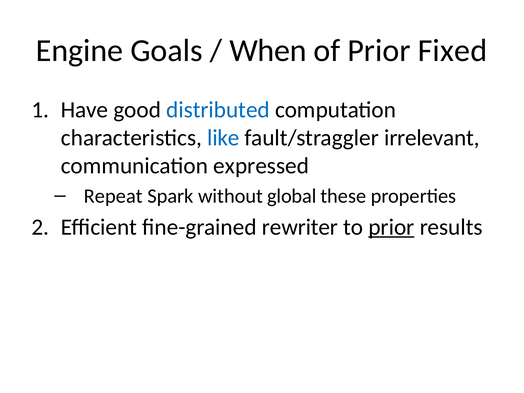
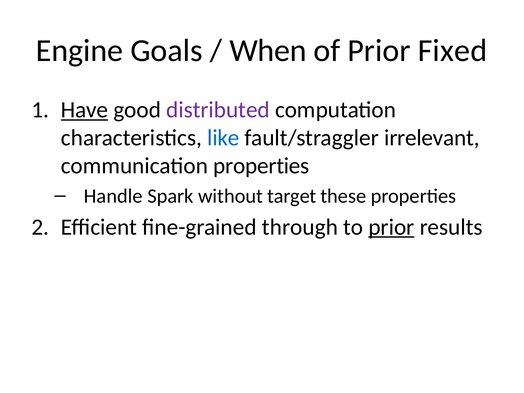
Have underline: none -> present (85, 110)
distributed colour: blue -> purple (218, 110)
communication expressed: expressed -> properties (261, 166)
Repeat: Repeat -> Handle (113, 196)
global: global -> target (292, 196)
rewriter: rewriter -> through (300, 227)
